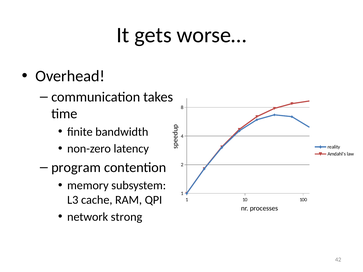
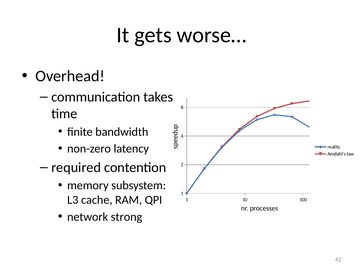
program: program -> required (76, 168)
